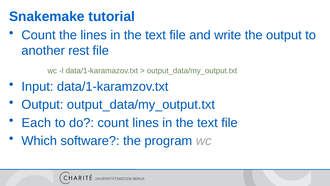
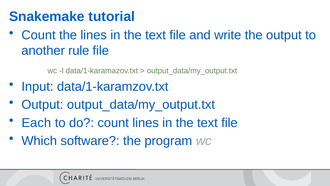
rest: rest -> rule (79, 51)
